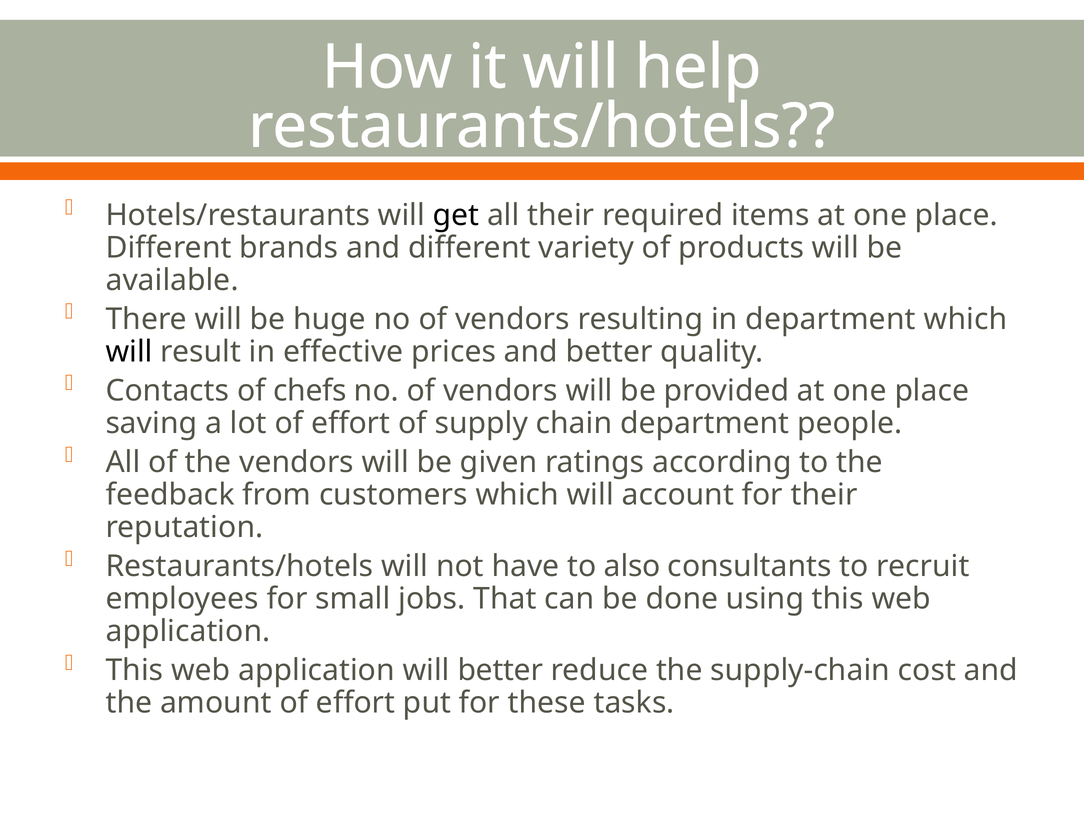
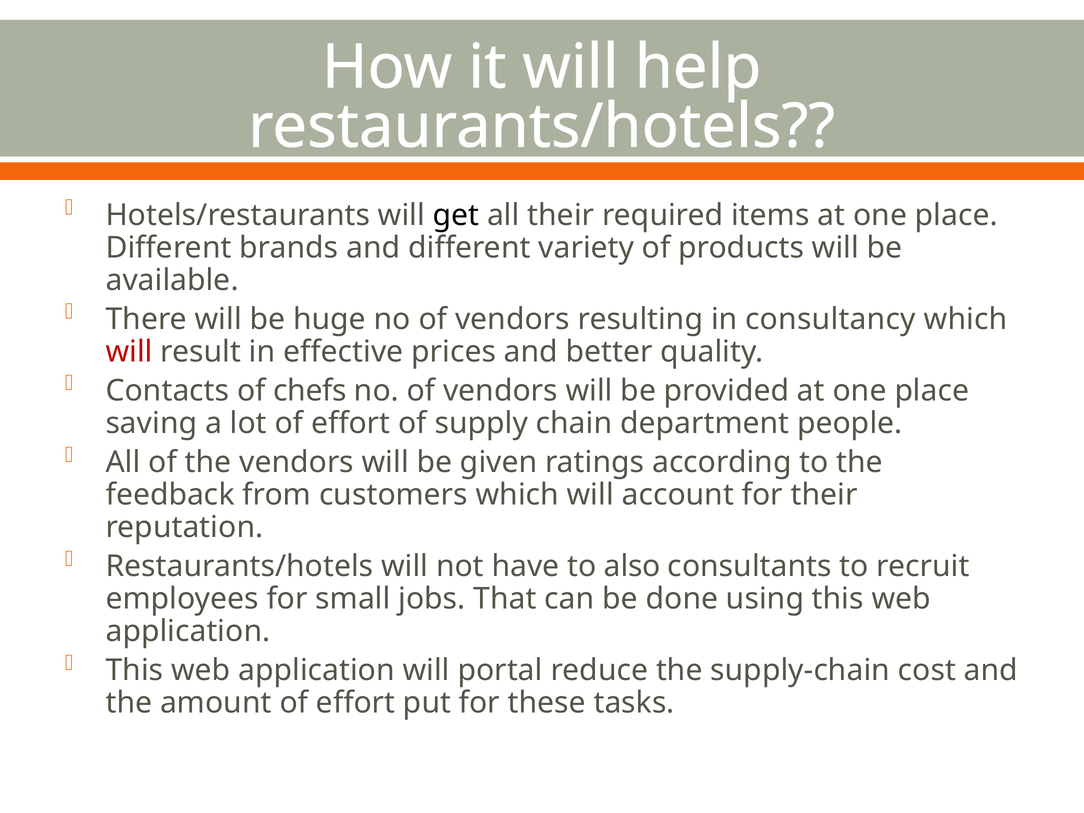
in department: department -> consultancy (831, 319)
will colour: black -> red (129, 352)
will better: better -> portal (500, 671)
